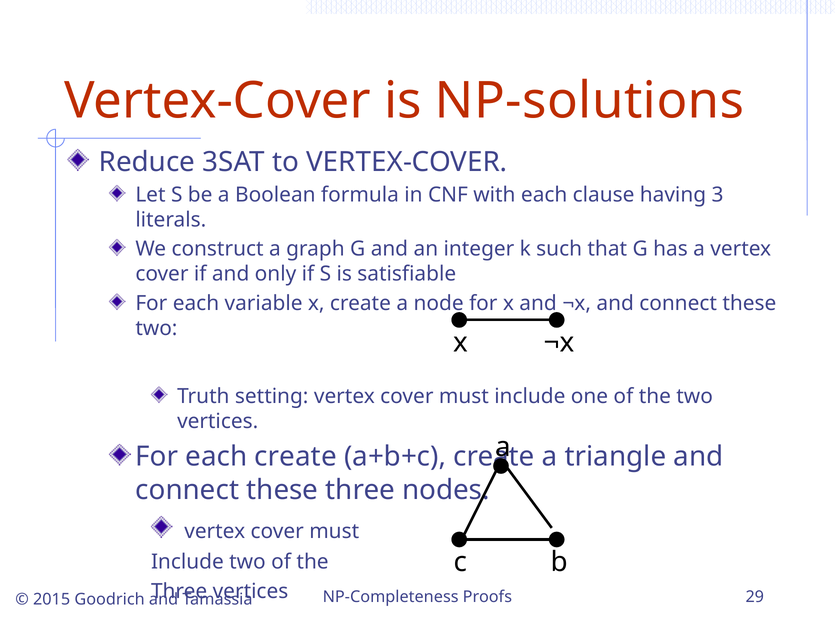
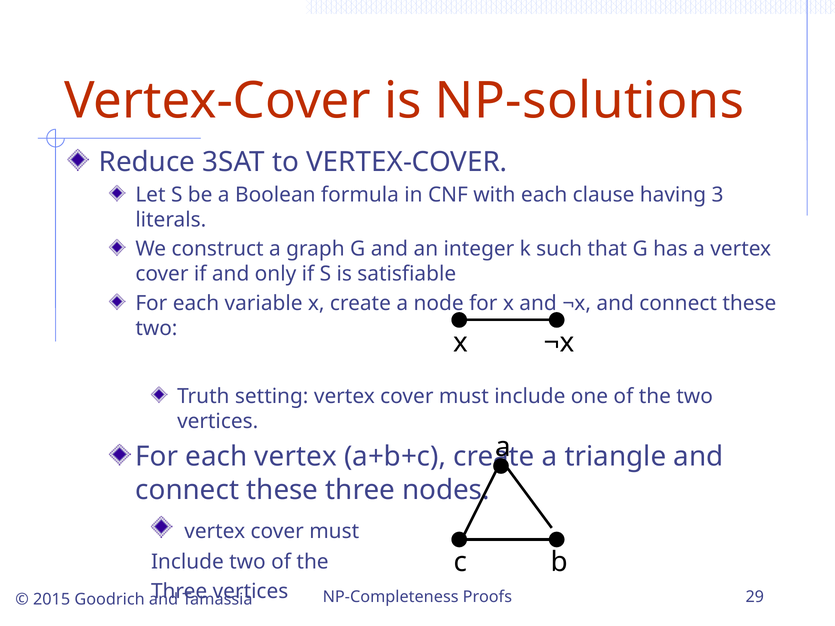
each create: create -> vertex (296, 457)
